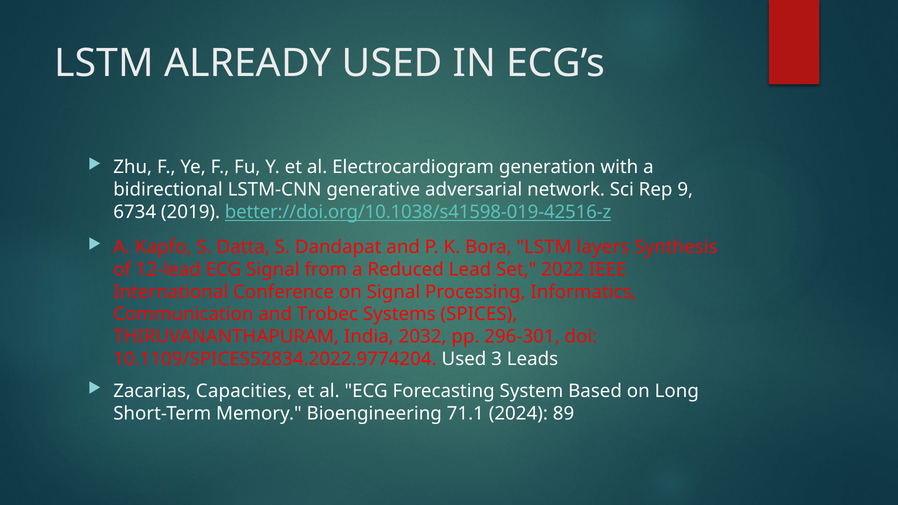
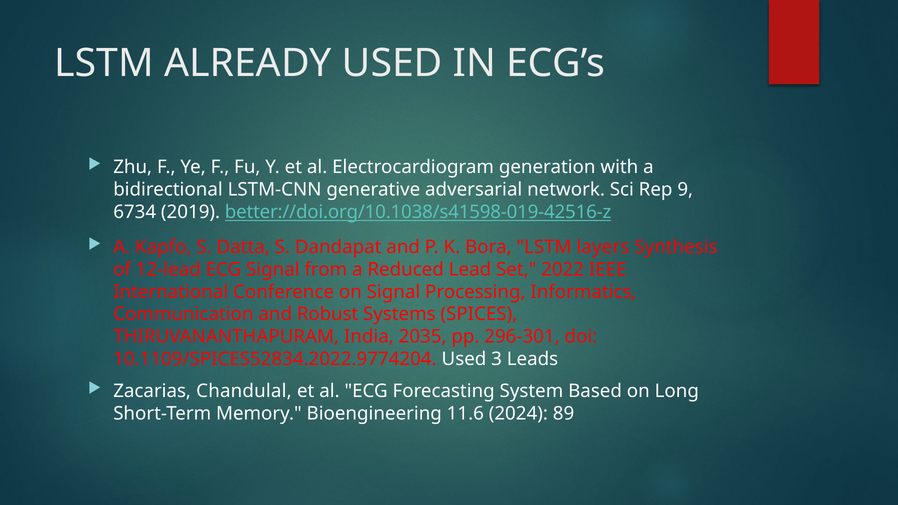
Trobec: Trobec -> Robust (328, 314)
2032: 2032 -> 2035 (423, 337)
Capacities: Capacities -> Chandulal (244, 391)
71.1: 71.1 -> 11.6 (465, 414)
